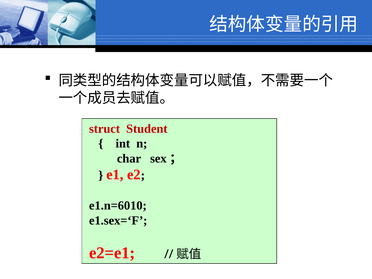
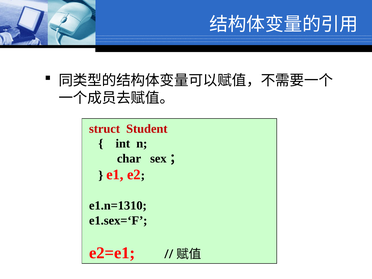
e1.n=6010: e1.n=6010 -> e1.n=1310 (118, 206)
